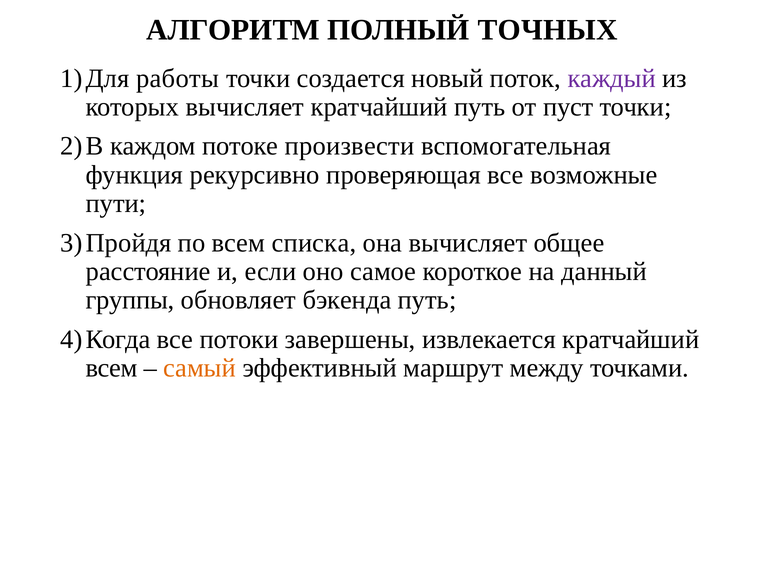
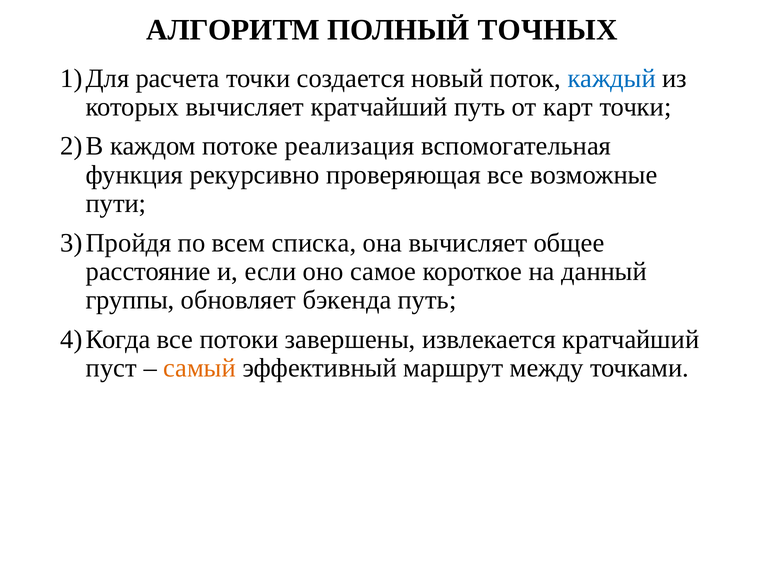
работы: работы -> расчета (178, 78)
каждый colour: purple -> blue (612, 78)
пуст: пуст -> карт (568, 107)
произвести: произвести -> реализация (349, 146)
всем: всем -> пуст (111, 368)
